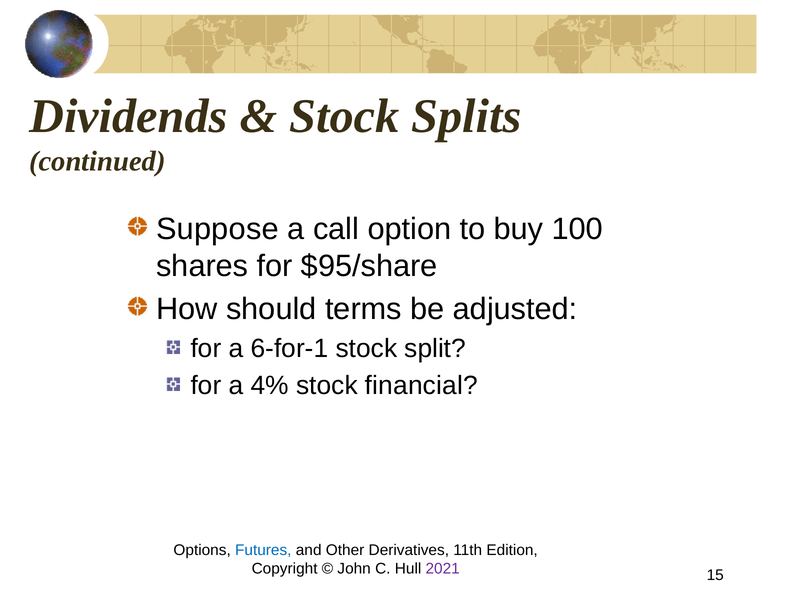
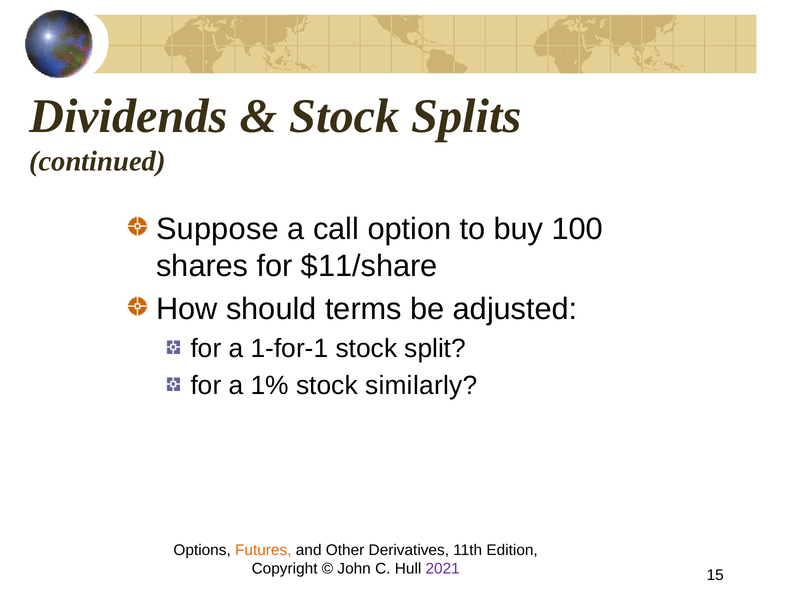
$95/share: $95/share -> $11/share (369, 266)
6-for-1: 6-for-1 -> 1-for-1 (289, 348)
4%: 4% -> 1% (270, 385)
financial: financial -> similarly (421, 385)
Futures colour: blue -> orange (263, 549)
